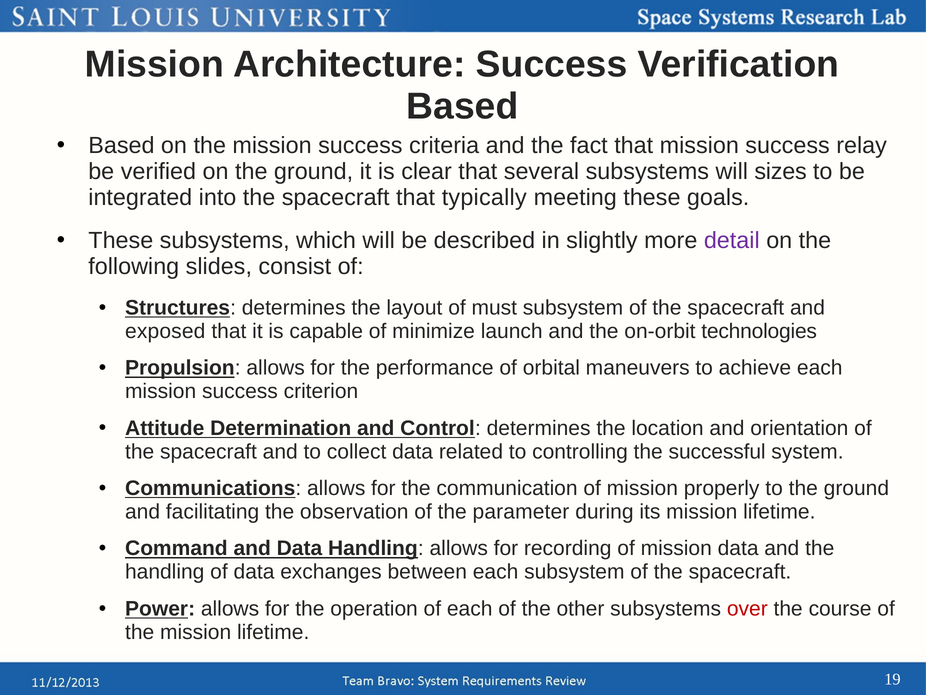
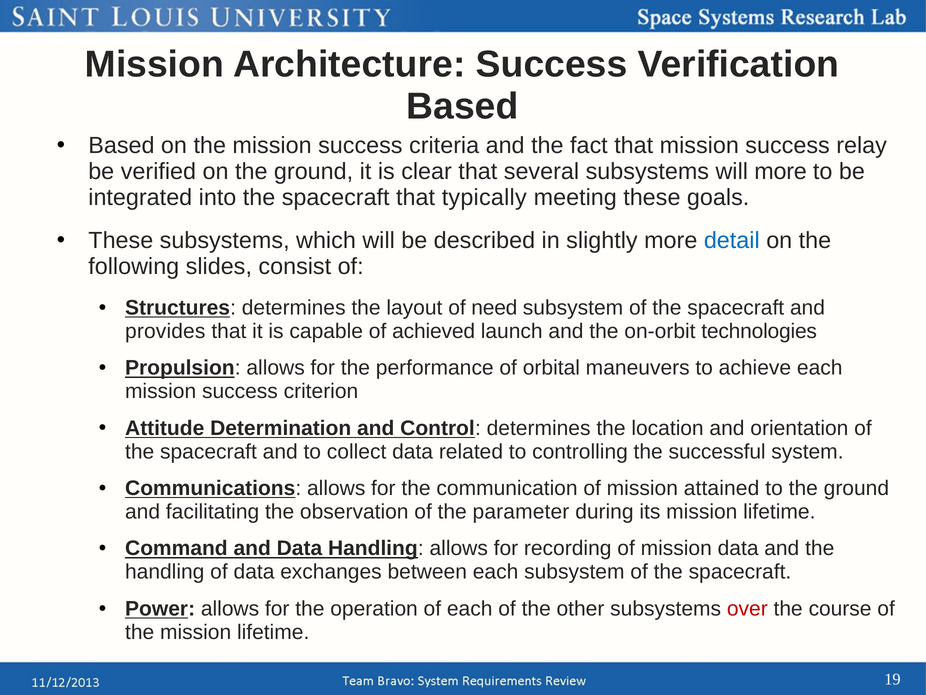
will sizes: sizes -> more (781, 172)
detail colour: purple -> blue (732, 240)
must: must -> need (494, 308)
exposed: exposed -> provides (165, 331)
minimize: minimize -> achieved (434, 331)
properly: properly -> attained (722, 488)
